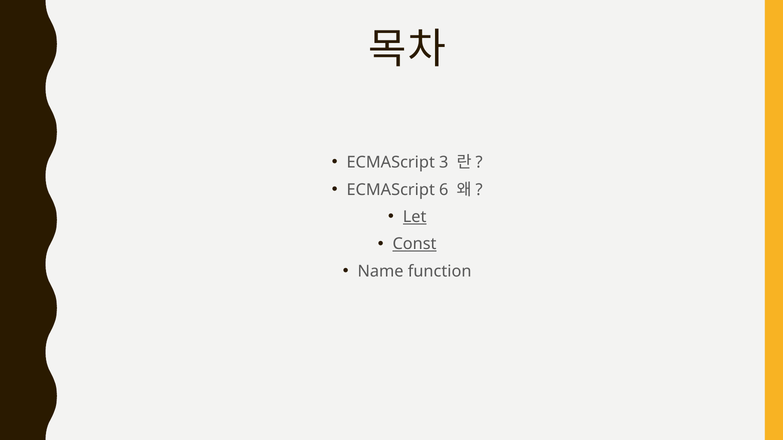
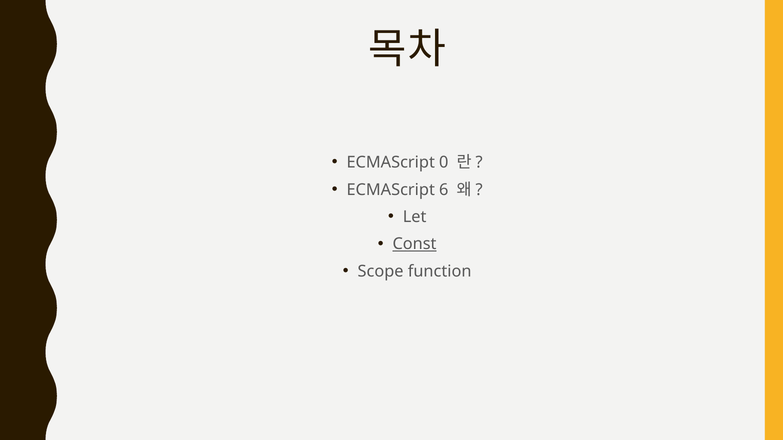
3: 3 -> 0 (444, 163)
Let underline: present -> none (415, 217)
Name: Name -> Scope (381, 272)
